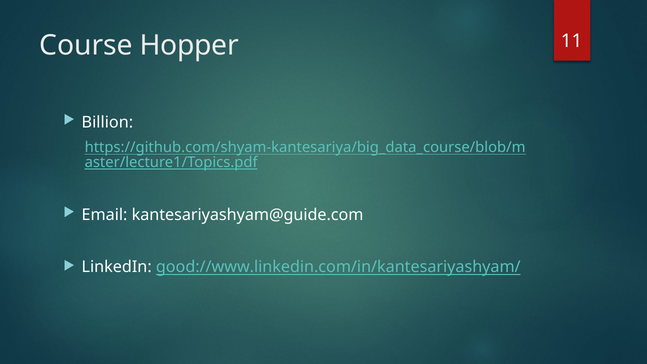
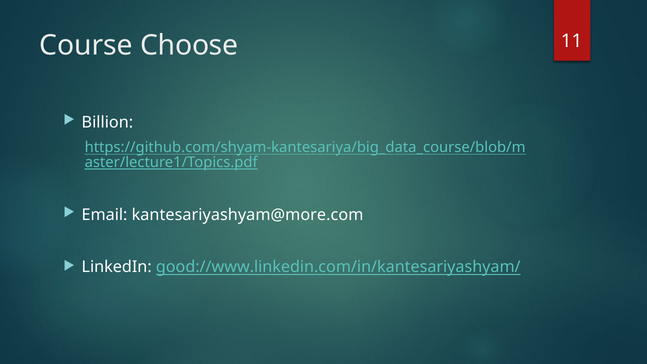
Hopper: Hopper -> Choose (189, 45)
kantesariyashyam@guide.com: kantesariyashyam@guide.com -> kantesariyashyam@more.com (248, 215)
